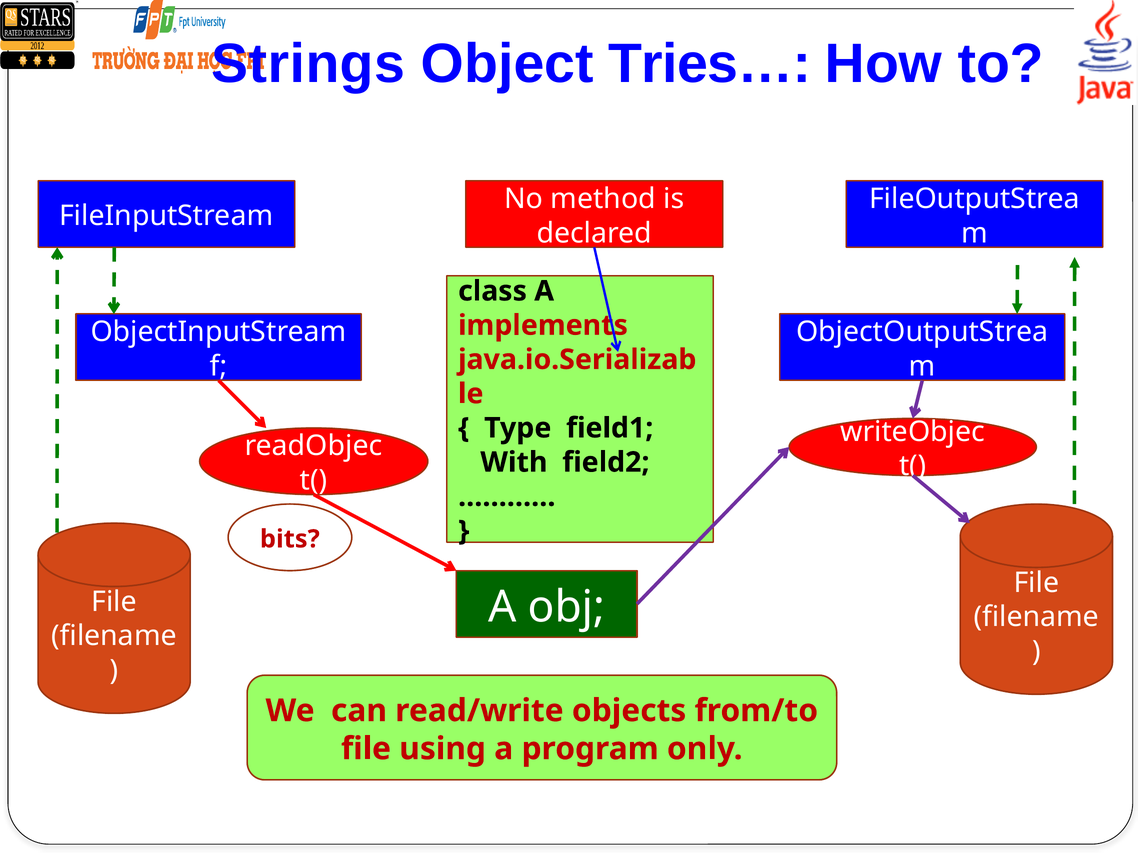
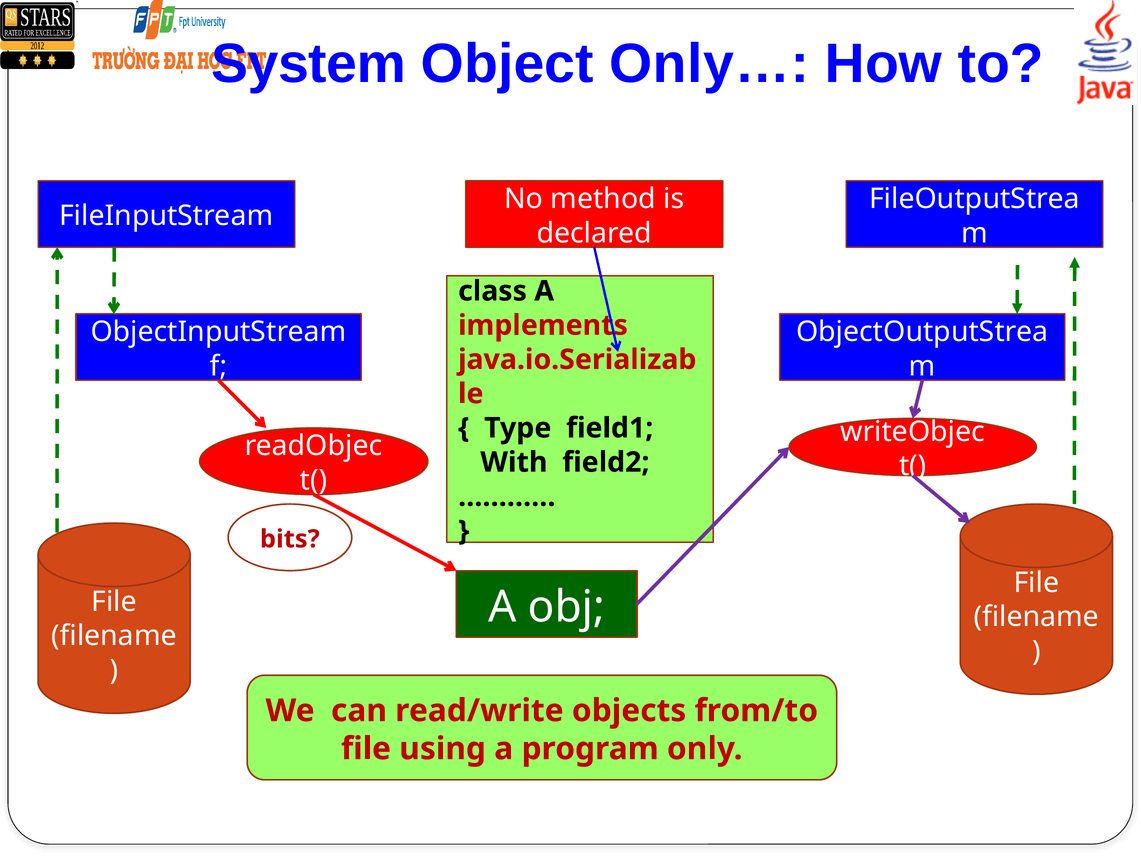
Strings: Strings -> System (309, 64)
Tries…: Tries… -> Only… (709, 64)
